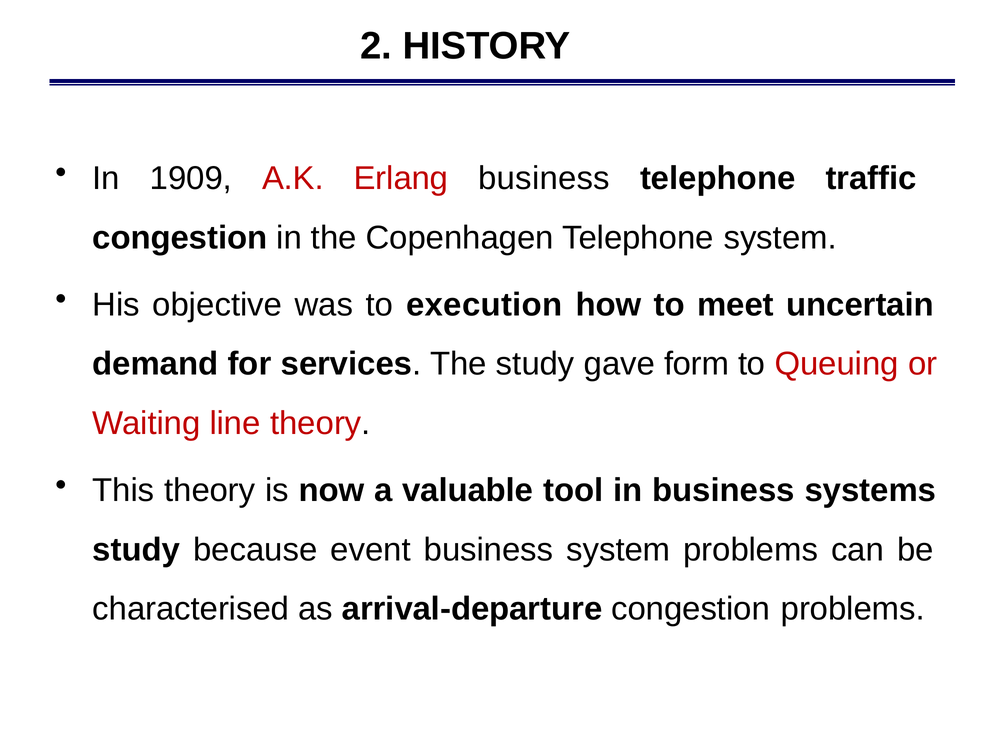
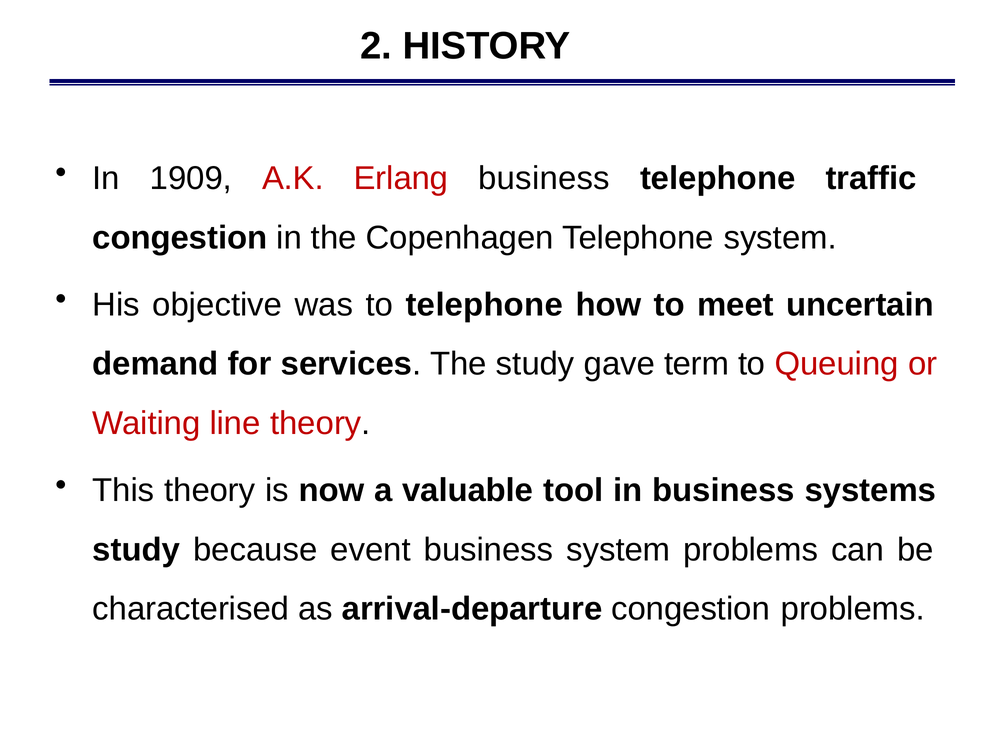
to execution: execution -> telephone (484, 305)
form: form -> term (697, 364)
